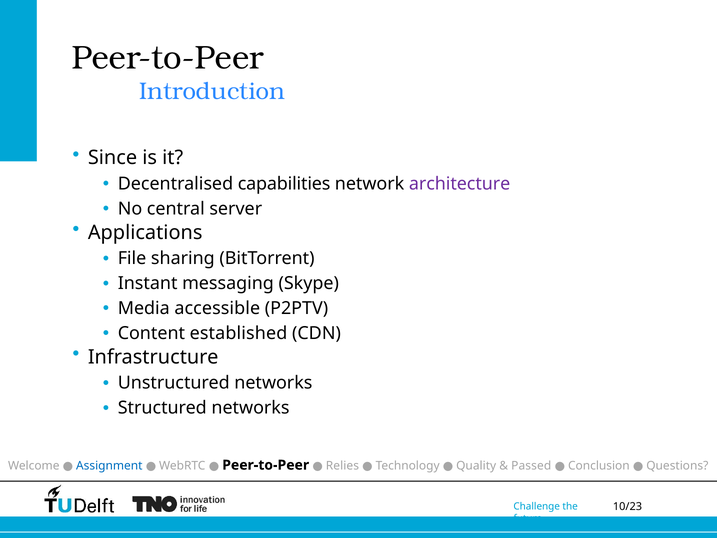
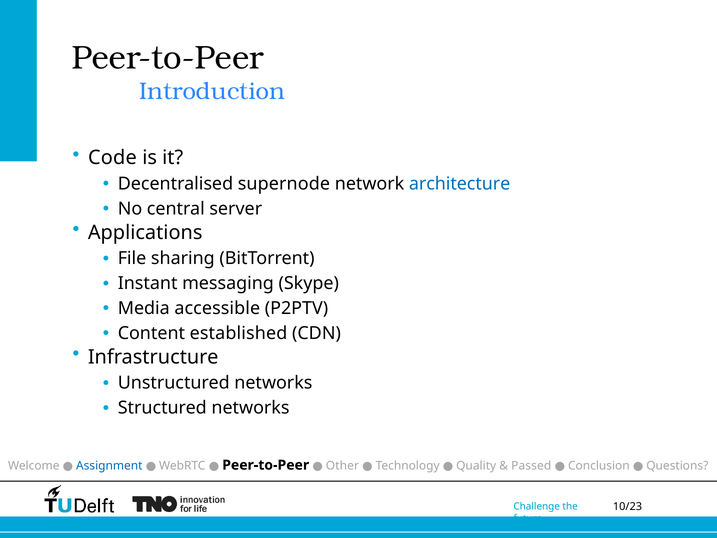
Since: Since -> Code (112, 158)
capabilities: capabilities -> supernode (284, 184)
architecture colour: purple -> blue (460, 184)
Relies: Relies -> Other (342, 466)
